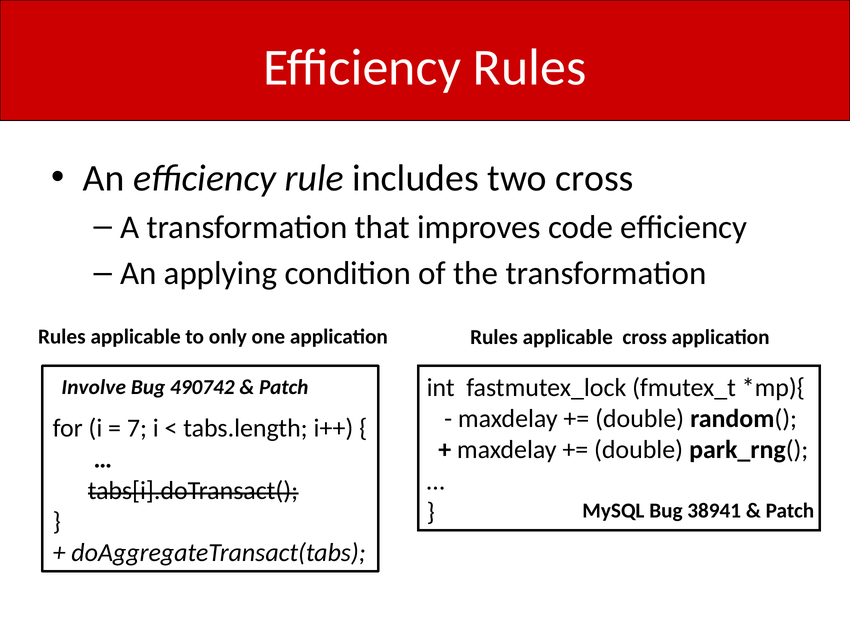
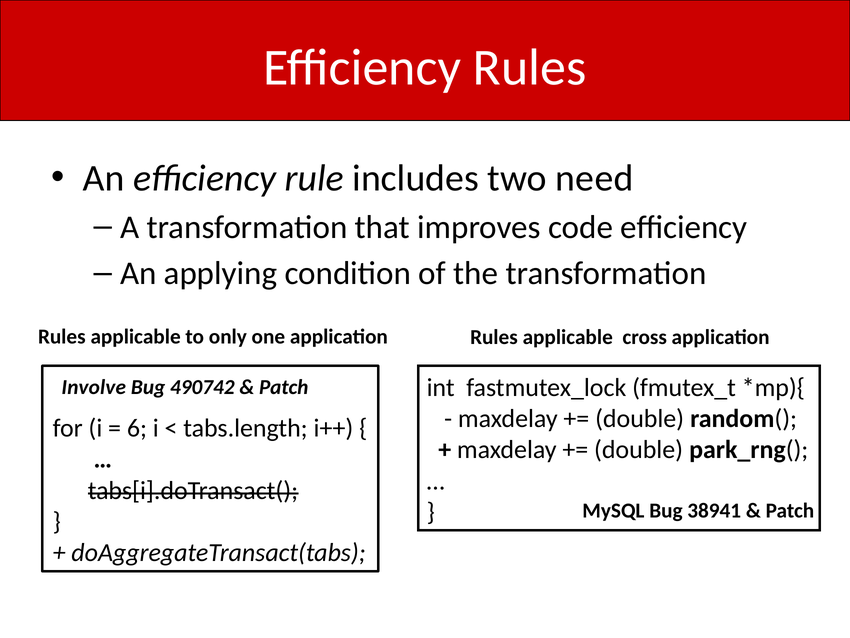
two cross: cross -> need (594, 178)
7: 7 -> 6 (137, 428)
